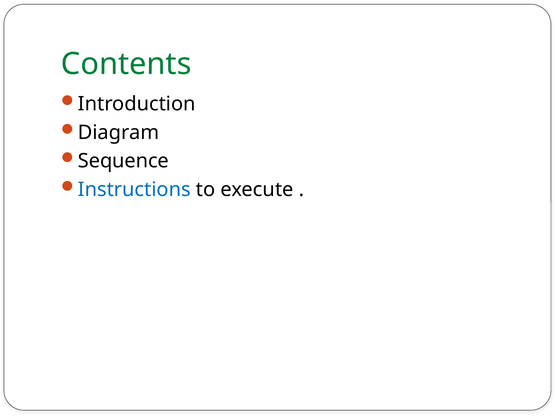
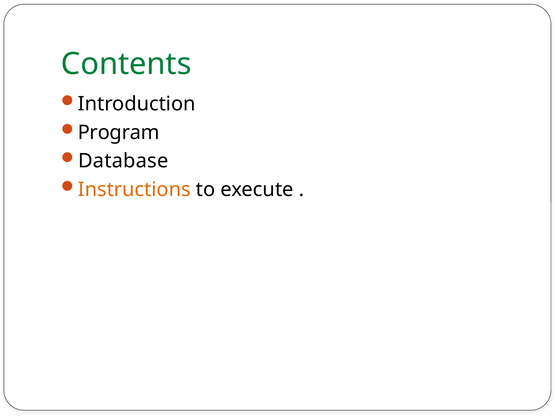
Diagram: Diagram -> Program (119, 133)
Sequence: Sequence -> Database (123, 161)
Instructions colour: blue -> orange (134, 190)
